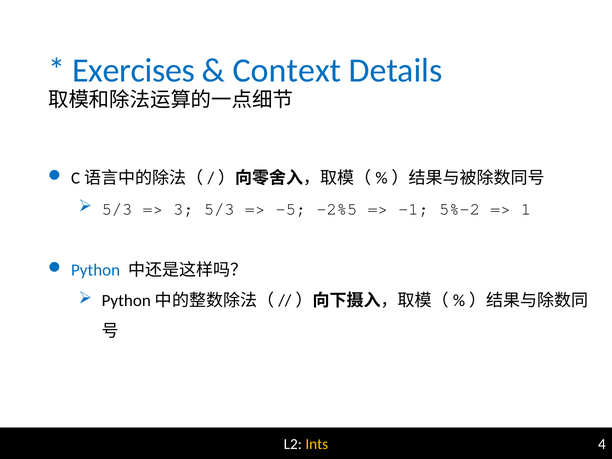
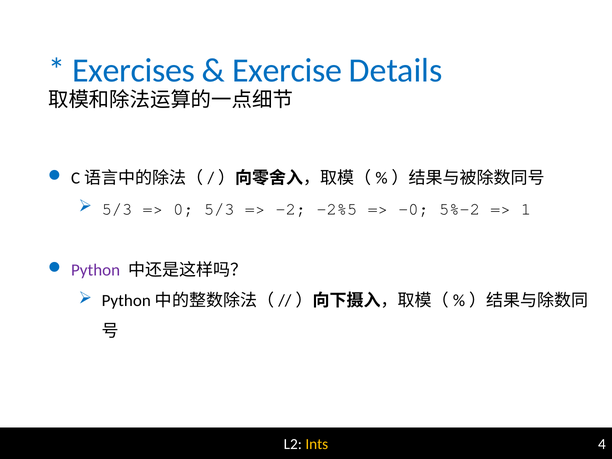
Context: Context -> Exercise (287, 71)
3: 3 -> 0 (183, 209)
-5: -5 -> -2 (291, 209)
-1: -1 -> -0 (413, 209)
Python colour: blue -> purple (96, 270)
